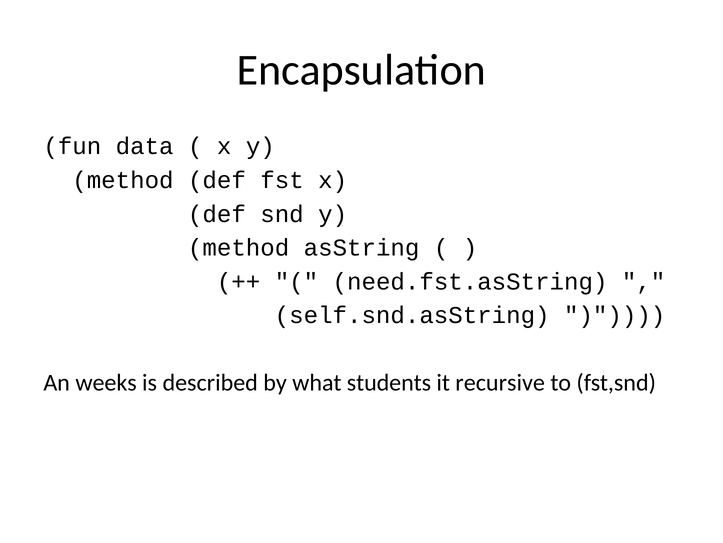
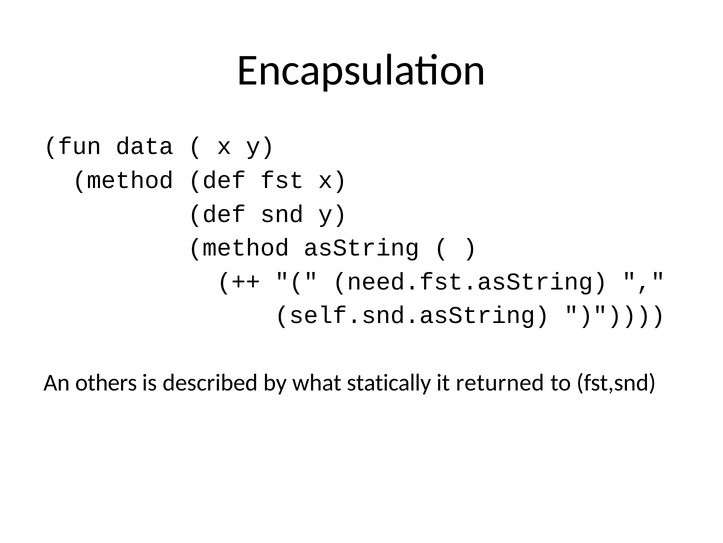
weeks: weeks -> others (106, 382)
students: students -> statically (389, 382)
recursive: recursive -> returned (500, 382)
